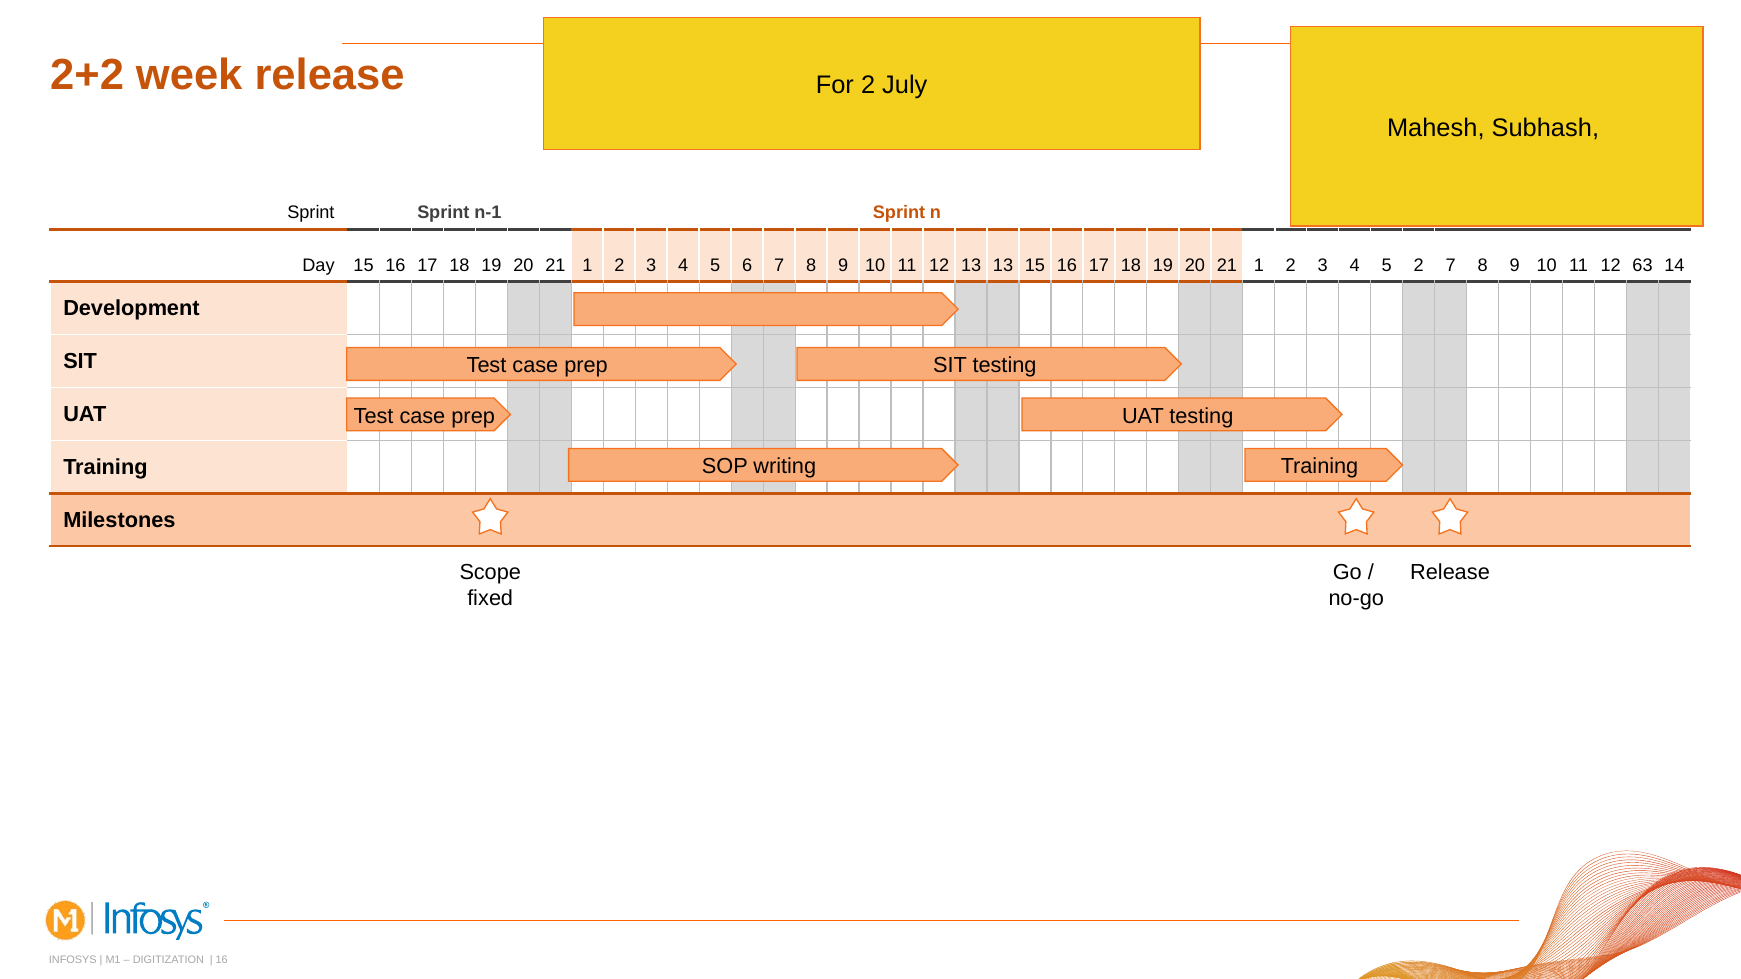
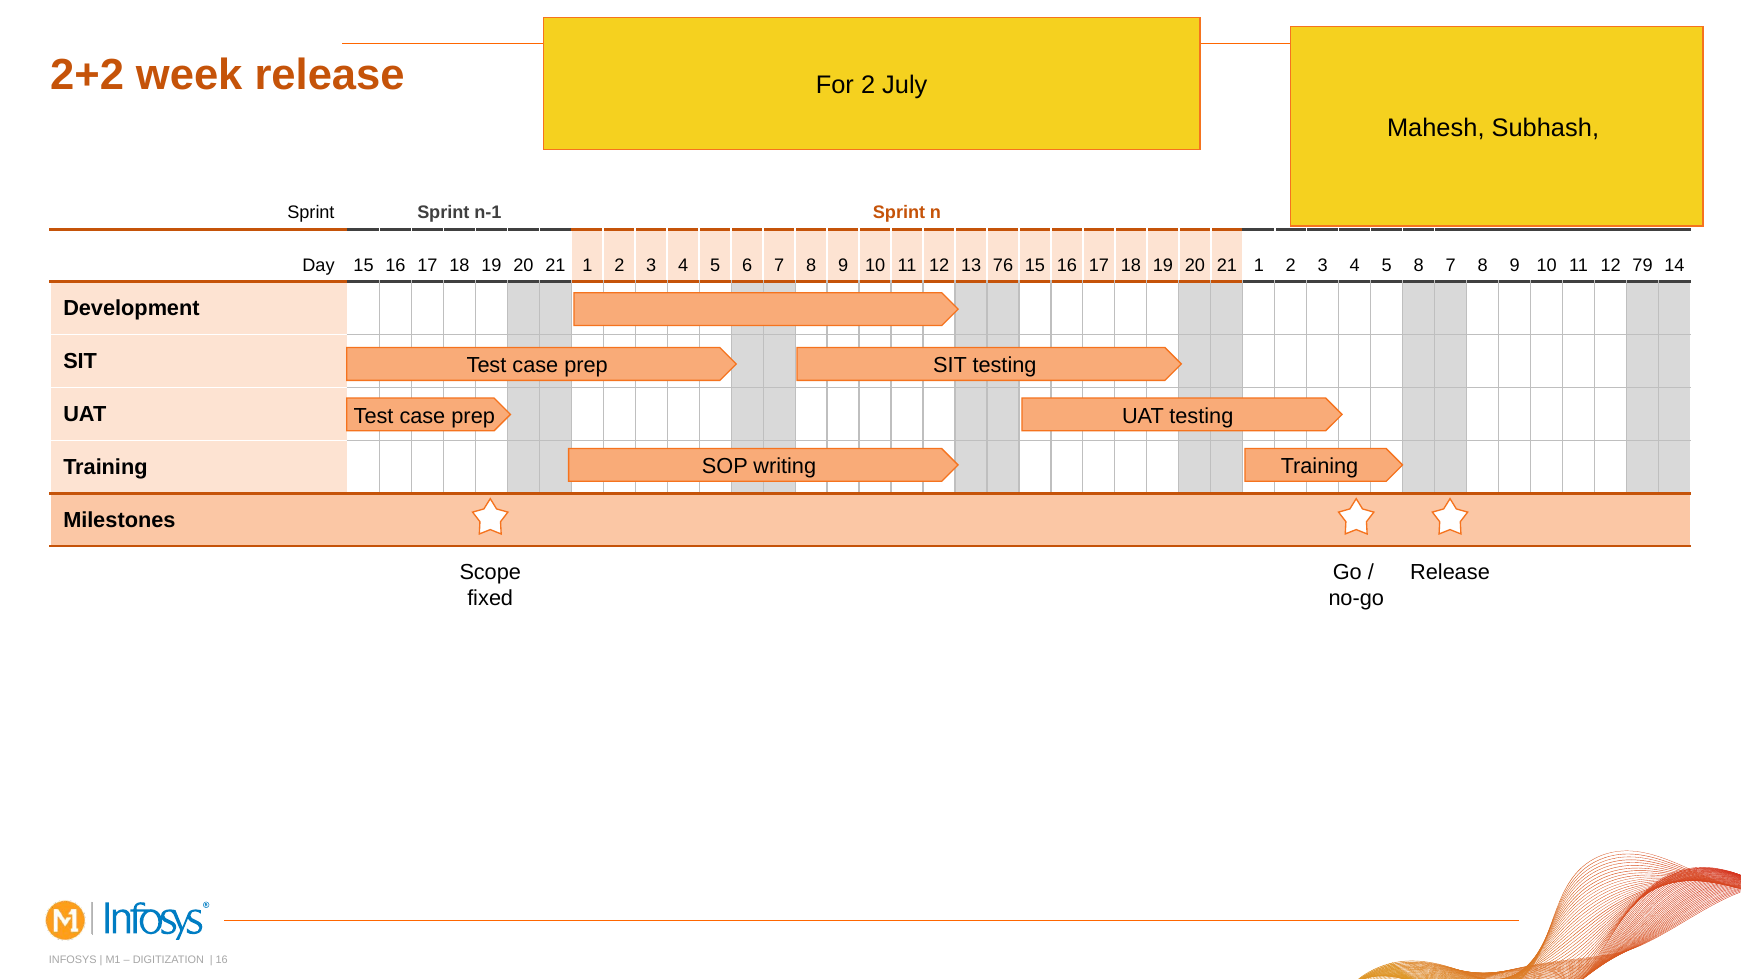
13 13: 13 -> 76 (1003, 265)
5 2: 2 -> 8 (1419, 265)
63: 63 -> 79 (1643, 265)
